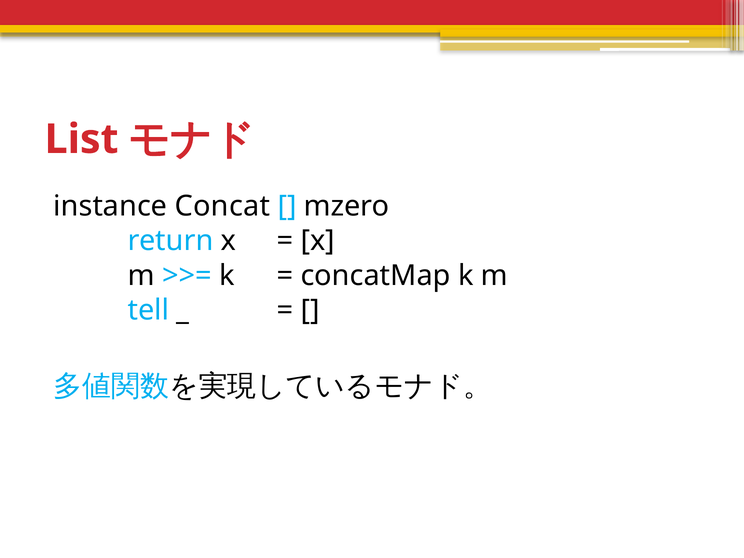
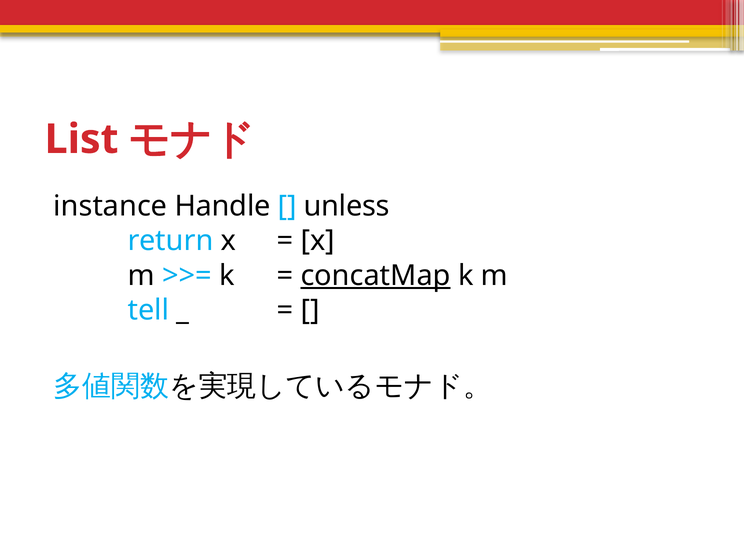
Concat: Concat -> Handle (223, 206)
mzero: mzero -> unless (347, 206)
concatMap underline: none -> present (376, 276)
